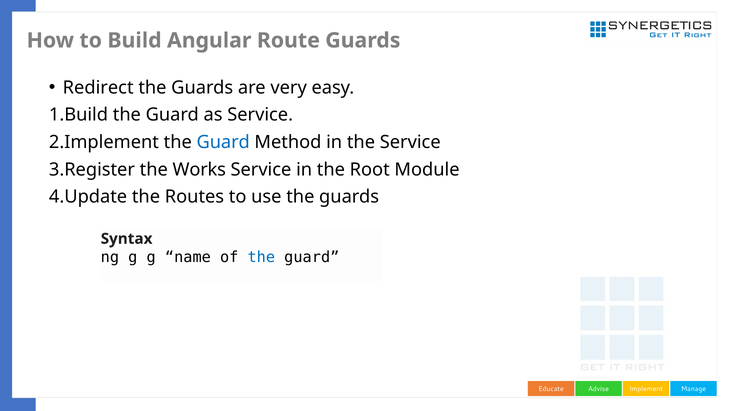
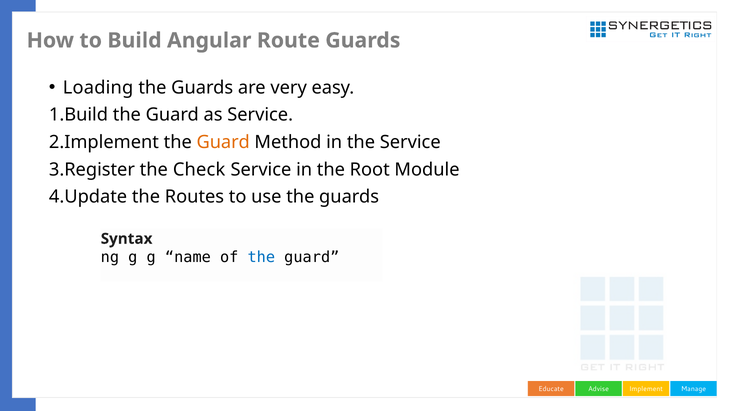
Redirect: Redirect -> Loading (98, 88)
Guard colour: blue -> orange (223, 142)
Works: Works -> Check (199, 169)
